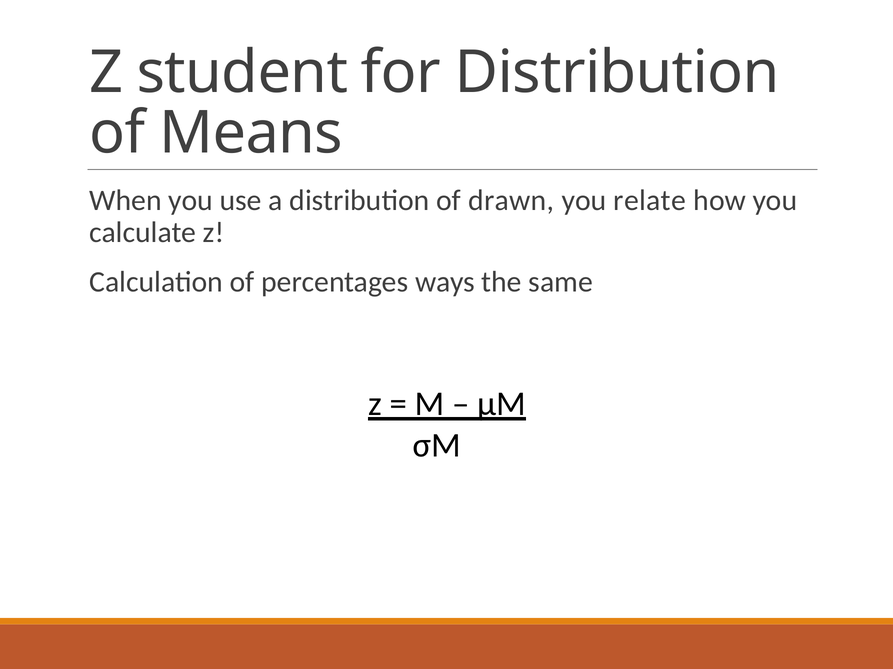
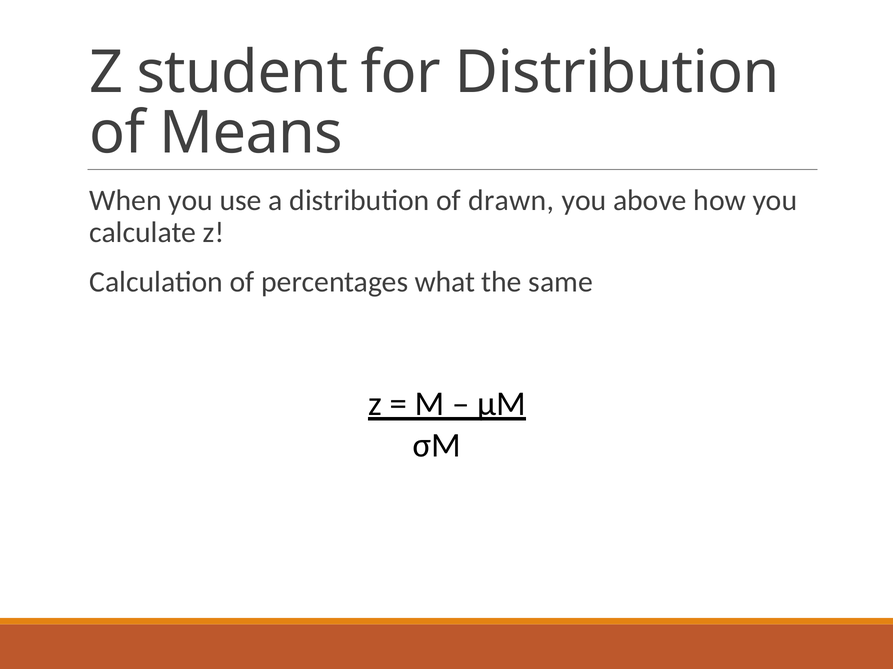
relate: relate -> above (650, 201)
ways: ways -> what (445, 282)
